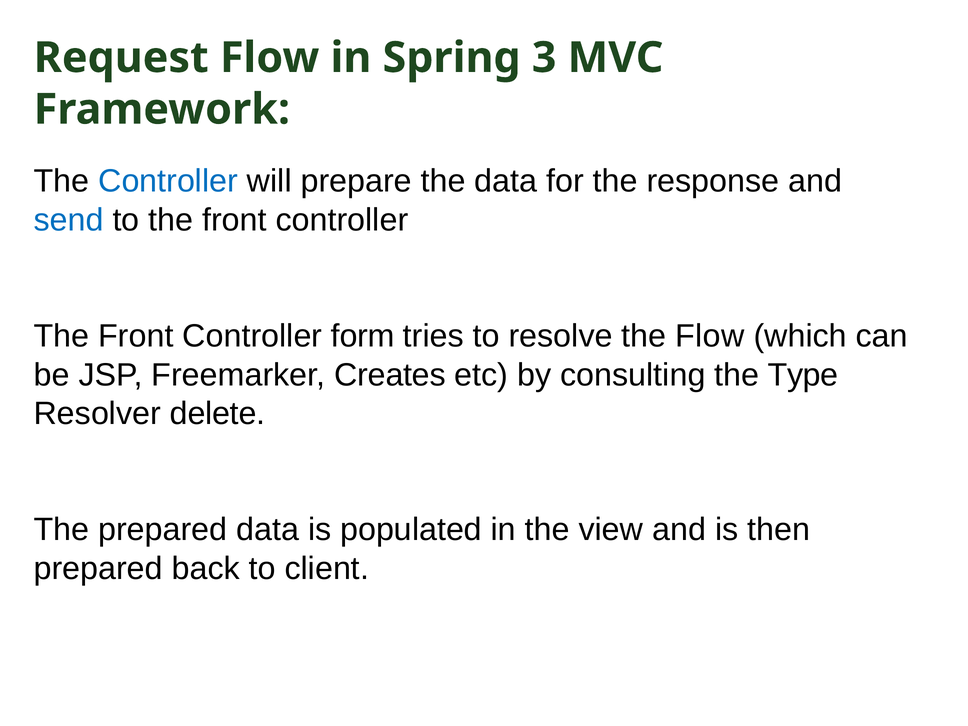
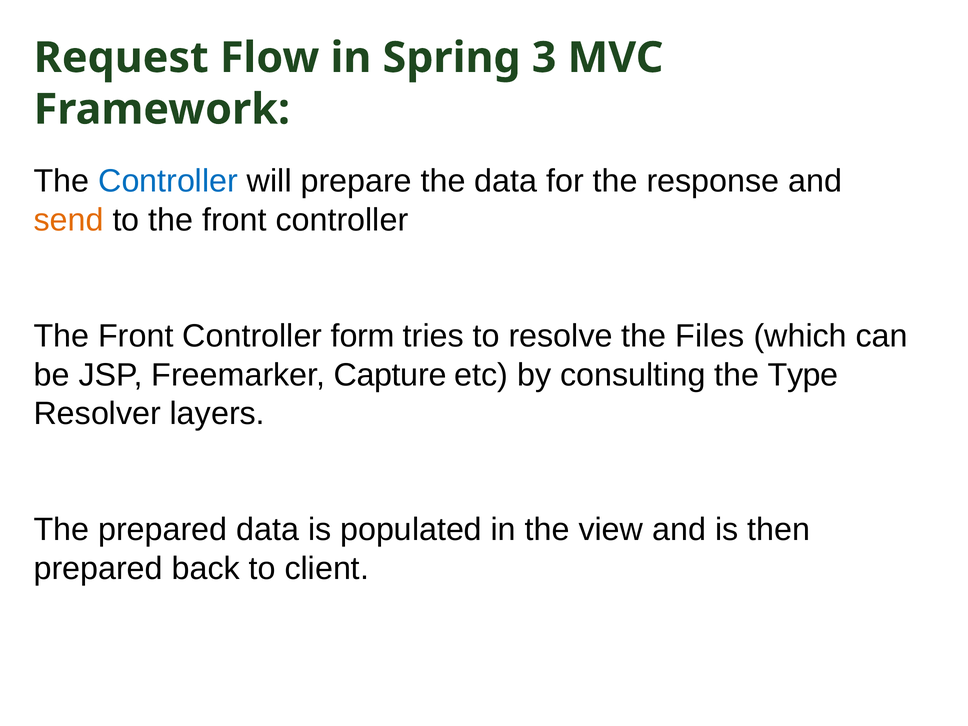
send colour: blue -> orange (69, 220)
the Flow: Flow -> Files (710, 336)
Creates: Creates -> Capture (390, 375)
delete: delete -> layers (217, 414)
